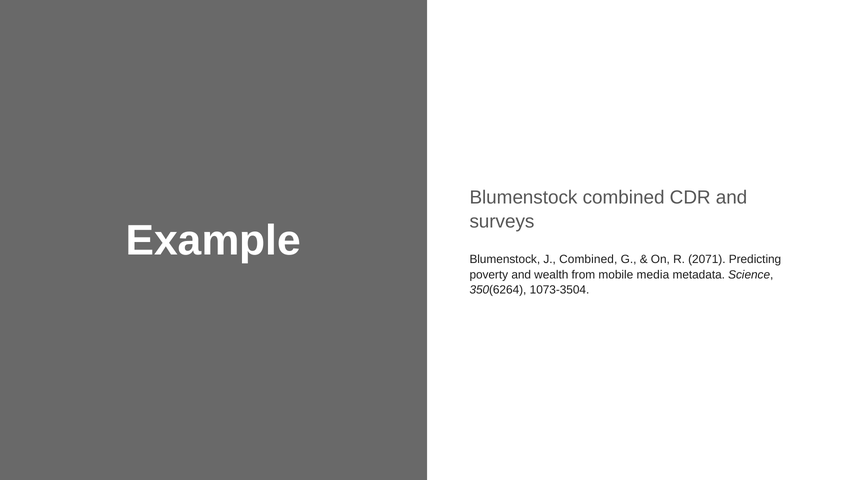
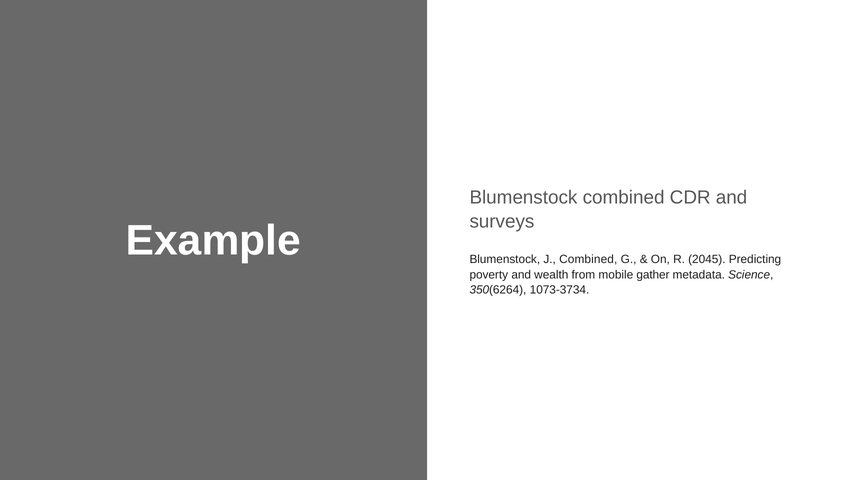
2071: 2071 -> 2045 (707, 259)
media: media -> gather (653, 274)
1073-3504: 1073-3504 -> 1073-3734 (560, 290)
